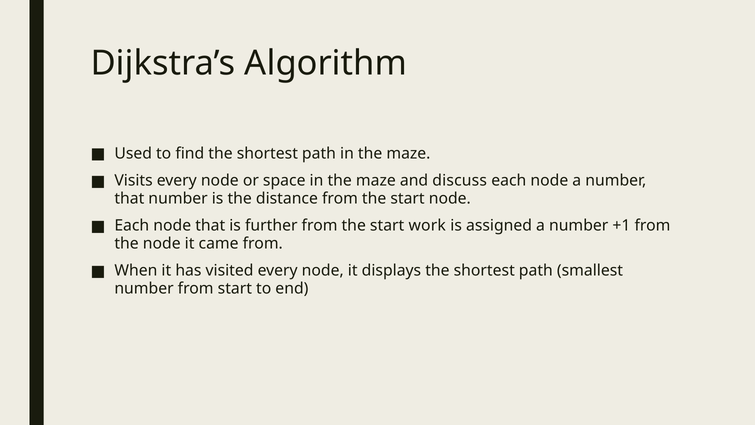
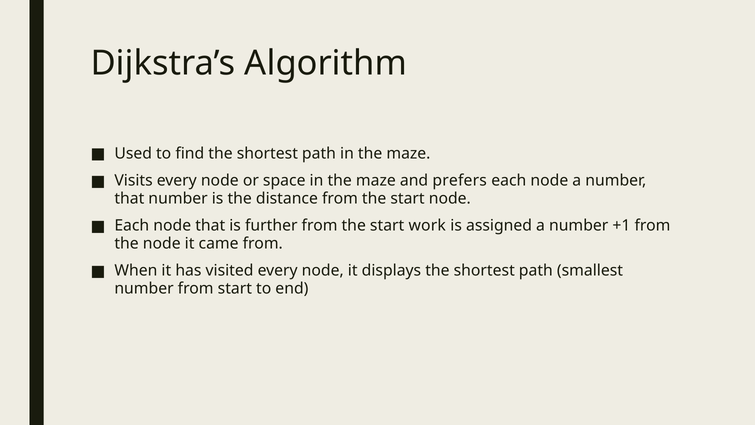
discuss: discuss -> prefers (460, 181)
